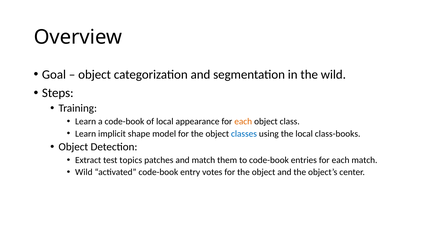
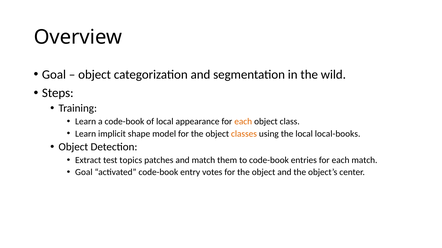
classes colour: blue -> orange (244, 134)
class-books: class-books -> local-books (338, 134)
Wild: Wild -> Goal (84, 173)
